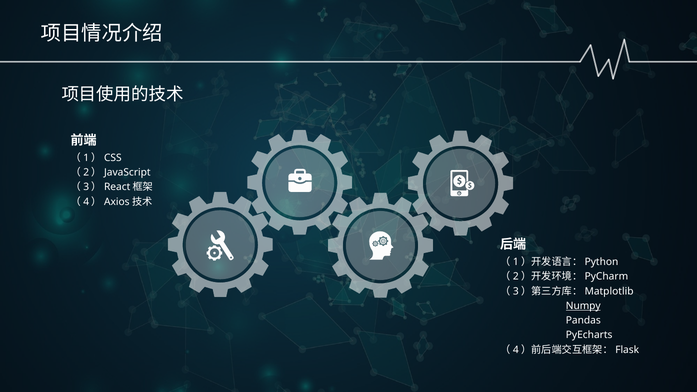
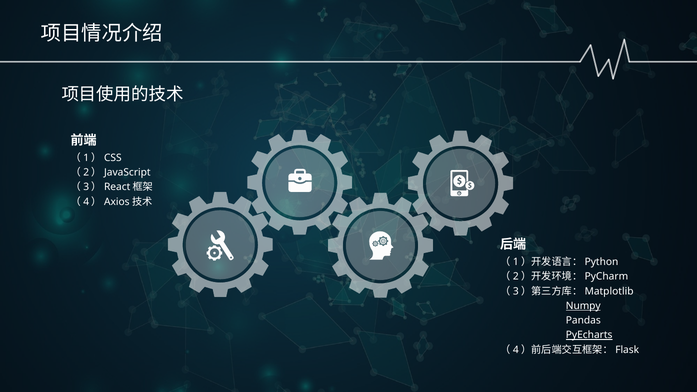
PyEcharts underline: none -> present (589, 335)
